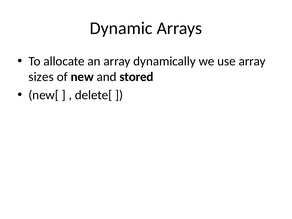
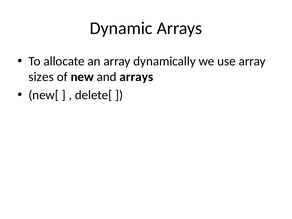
and stored: stored -> arrays (136, 77)
